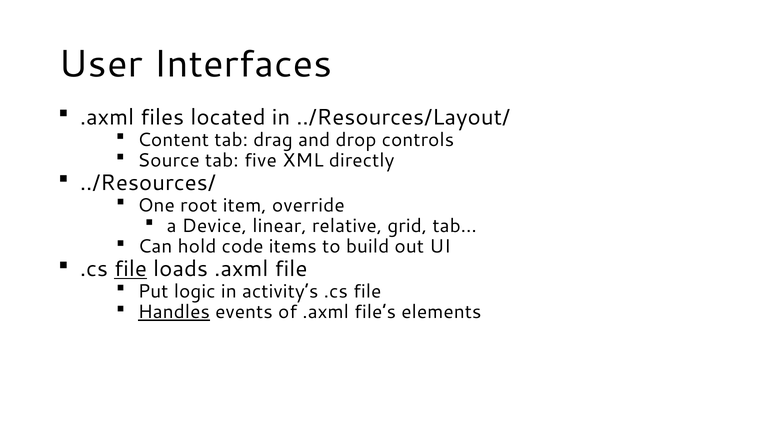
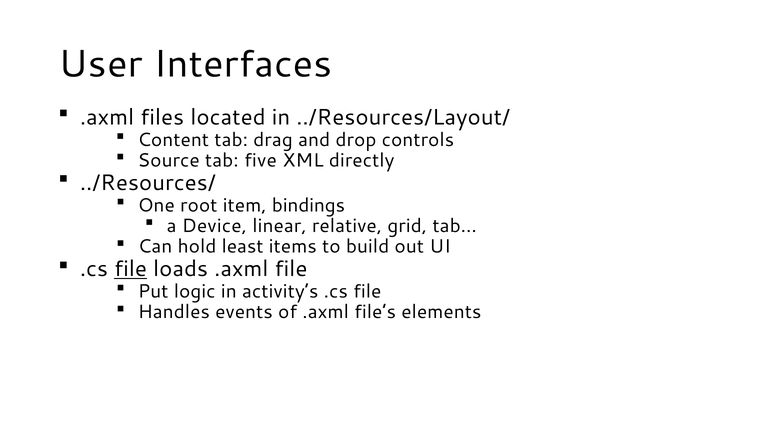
override: override -> bindings (308, 205)
code: code -> least (243, 247)
Handles underline: present -> none (174, 312)
